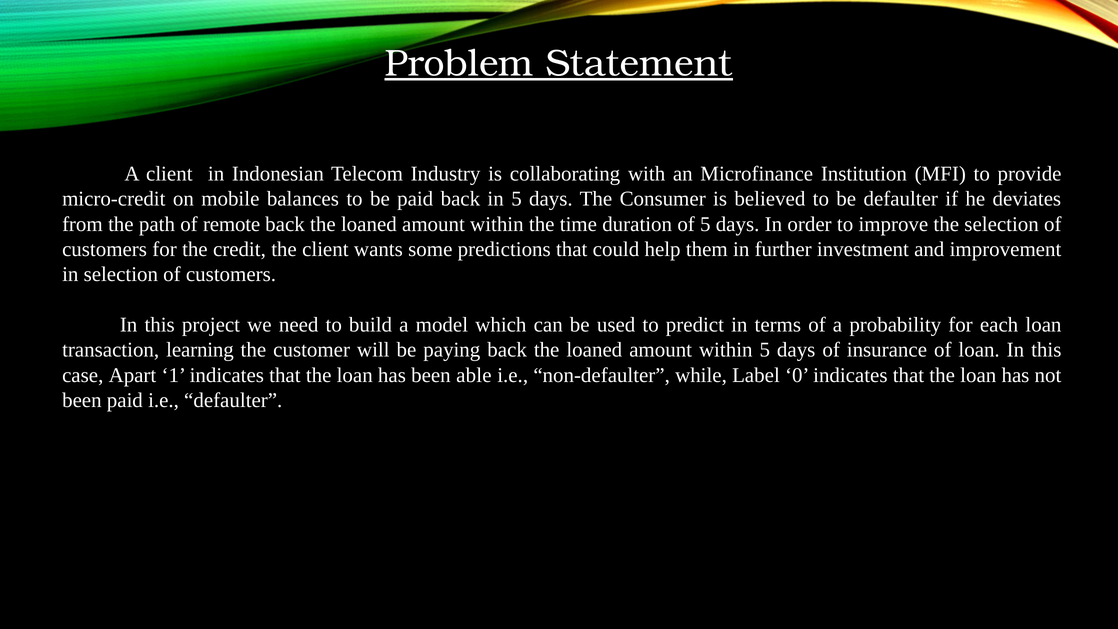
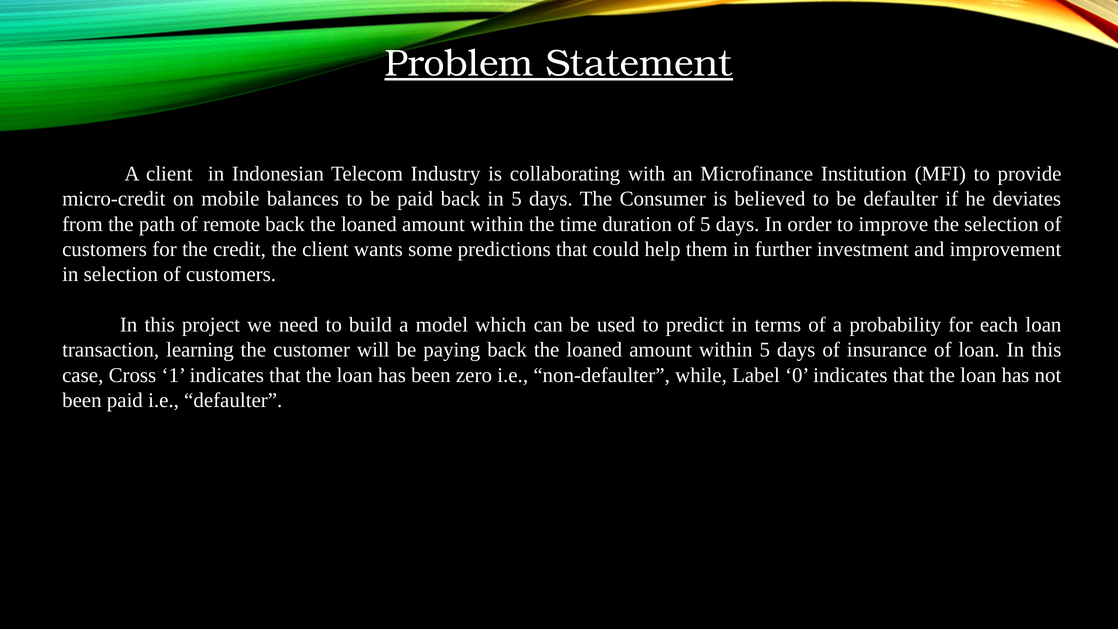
Apart: Apart -> Cross (132, 375)
able: able -> zero (474, 375)
